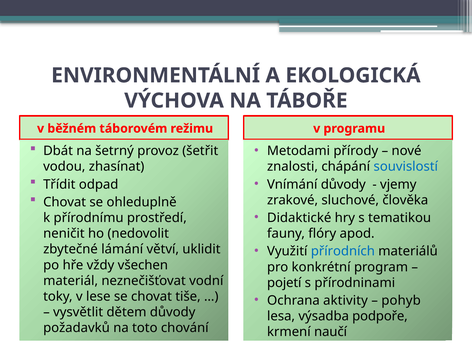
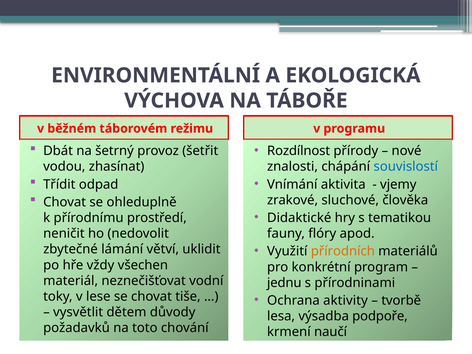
Metodami: Metodami -> Rozdílnost (299, 151)
Vnímání důvody: důvody -> aktivita (343, 184)
přírodních colour: blue -> orange (343, 251)
pojetí: pojetí -> jednu (284, 283)
pohyb: pohyb -> tvorbě (401, 300)
